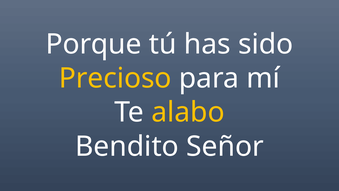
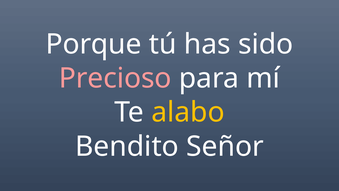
Precioso colour: yellow -> pink (115, 78)
